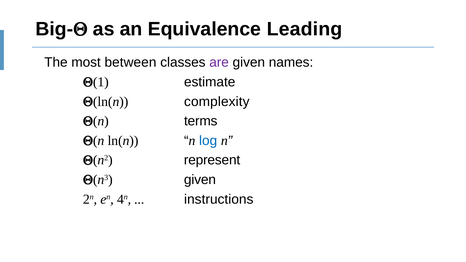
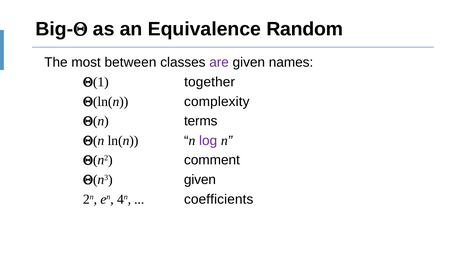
Leading: Leading -> Random (305, 29)
estimate: estimate -> together (210, 82)
log colour: blue -> purple (208, 141)
represent: represent -> comment (212, 160)
instructions: instructions -> coefficients (219, 199)
